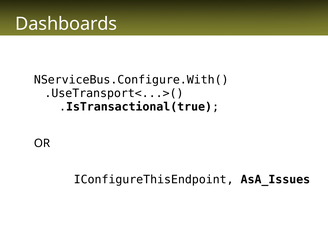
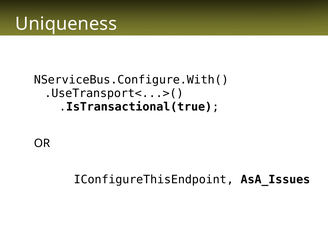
Dashboards: Dashboards -> Uniqueness (66, 24)
